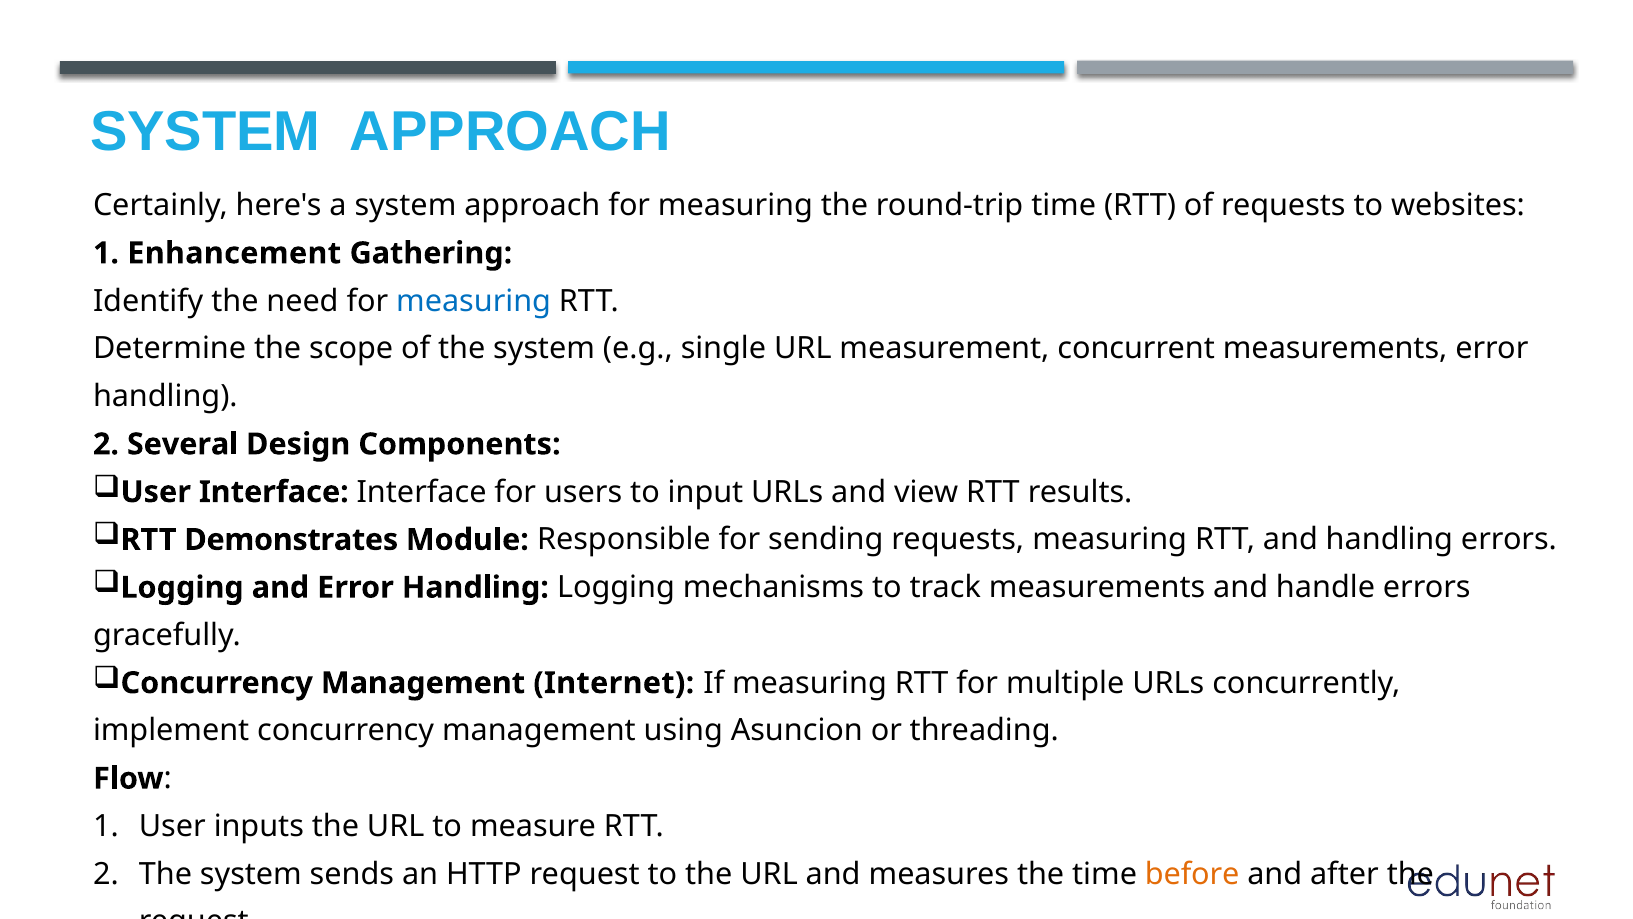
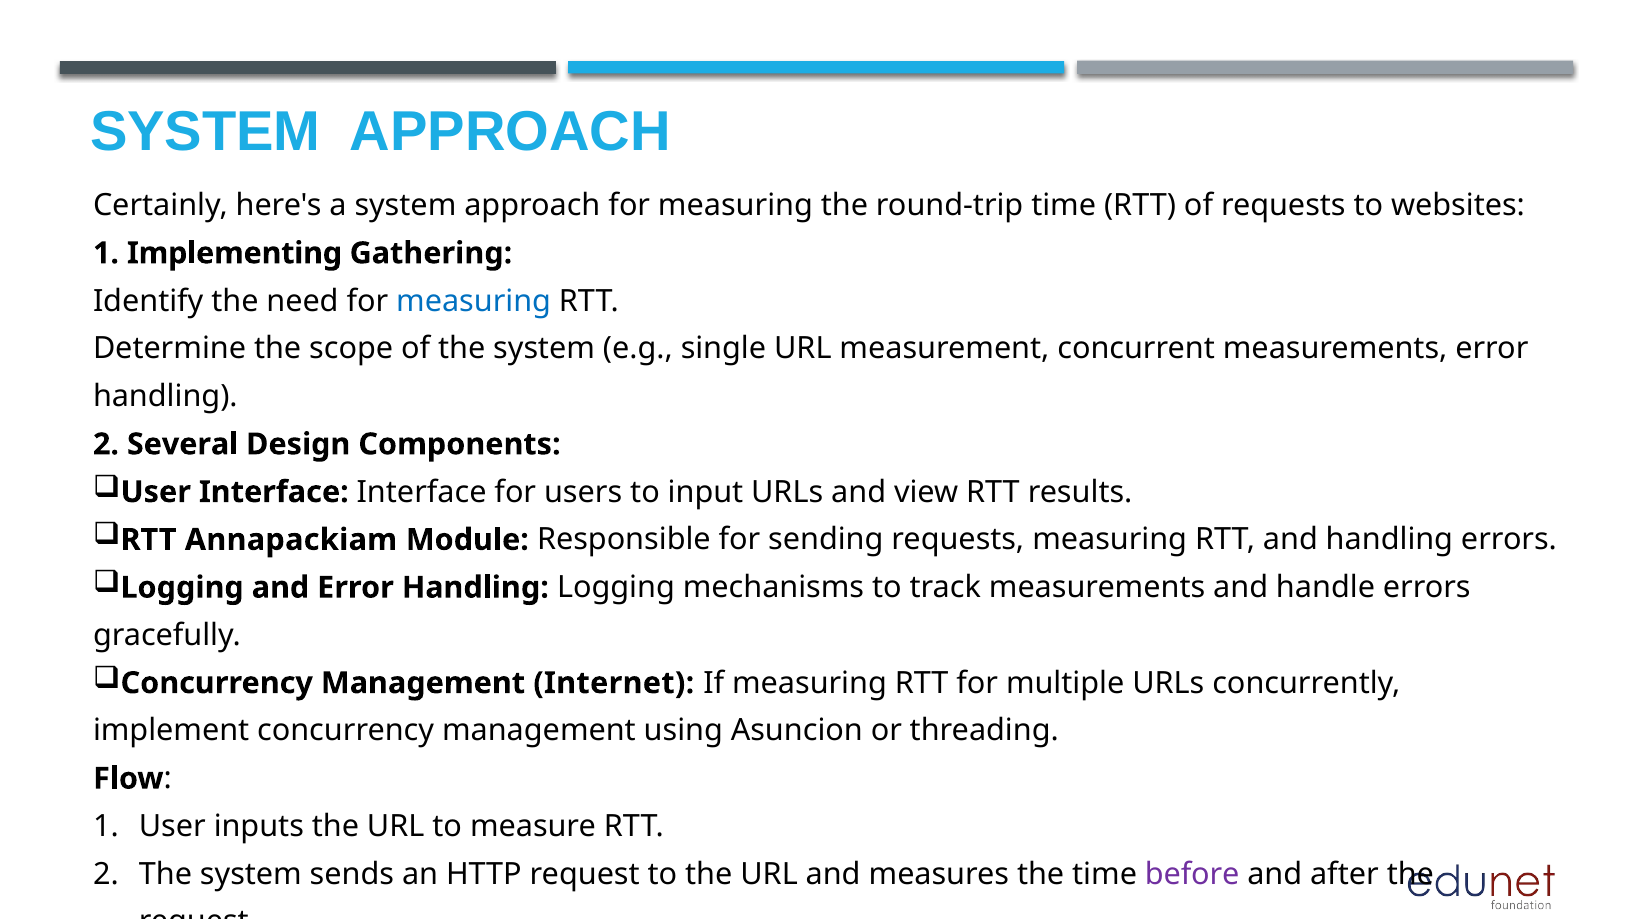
Enhancement: Enhancement -> Implementing (234, 253)
Demonstrates: Demonstrates -> Annapackiam (291, 540)
before colour: orange -> purple (1192, 874)
